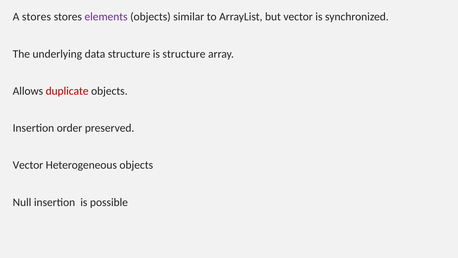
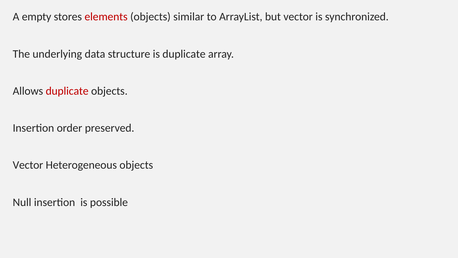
A stores: stores -> empty (37, 17)
elements colour: purple -> red (106, 17)
is structure: structure -> duplicate (184, 54)
